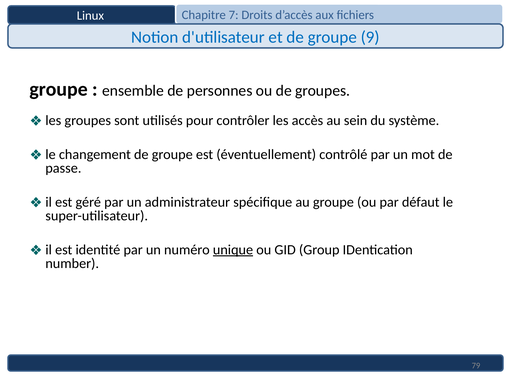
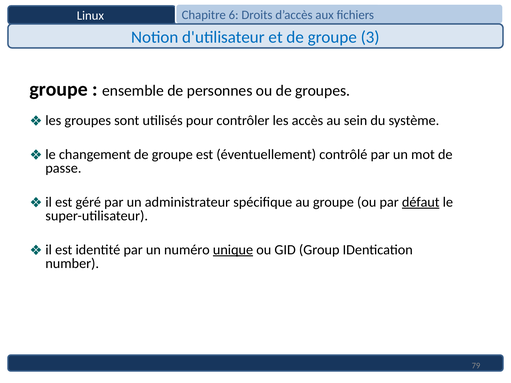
7: 7 -> 6 (234, 15)
9: 9 -> 3 (370, 37)
défaut underline: none -> present (421, 202)
